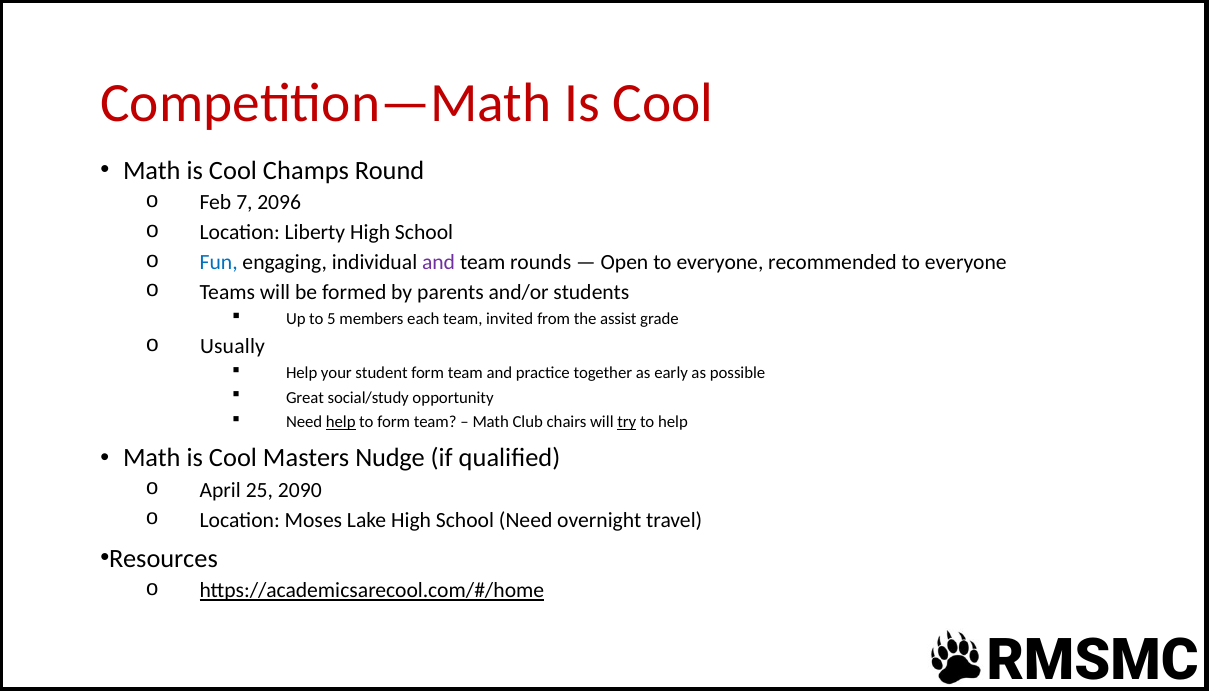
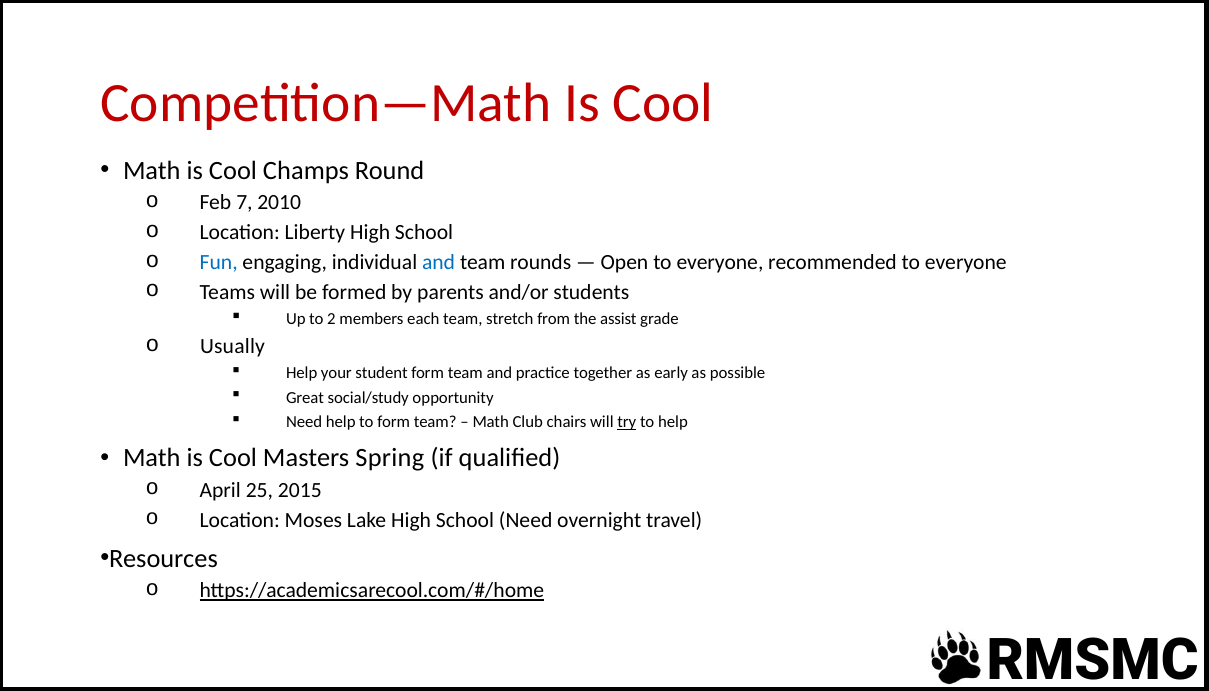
2096: 2096 -> 2010 (279, 203)
and colour: purple -> blue (439, 262)
5: 5 -> 2 (331, 319)
invited: invited -> stretch (510, 319)
help underline: present -> none (341, 422)
Nudge: Nudge -> Spring (390, 458)
2090: 2090 -> 2015 (300, 490)
